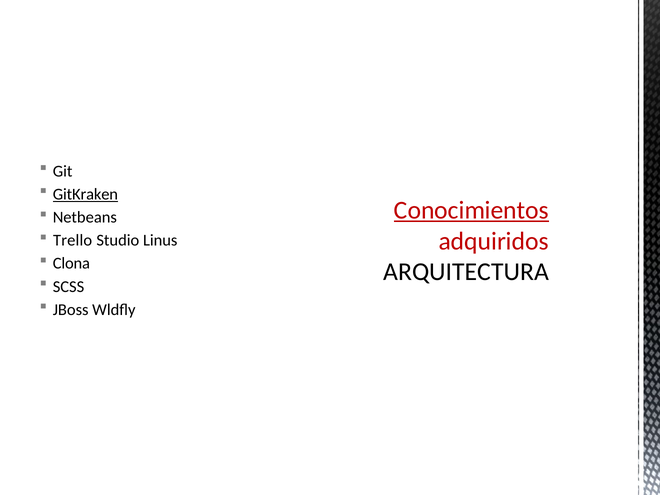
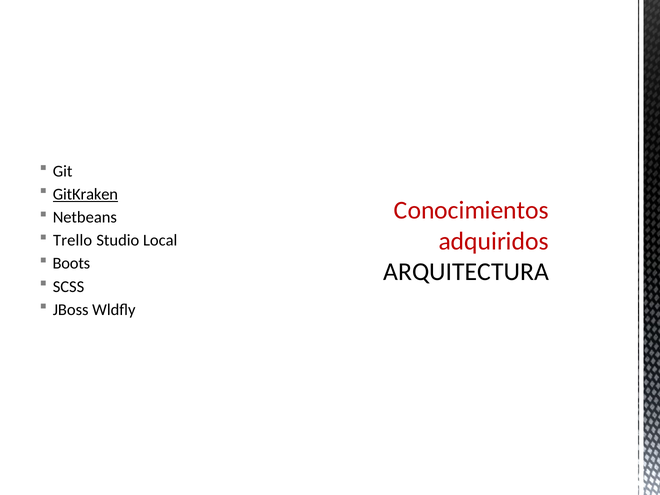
Conocimientos underline: present -> none (471, 210)
Linus: Linus -> Local (160, 240)
Clona: Clona -> Boots (71, 263)
